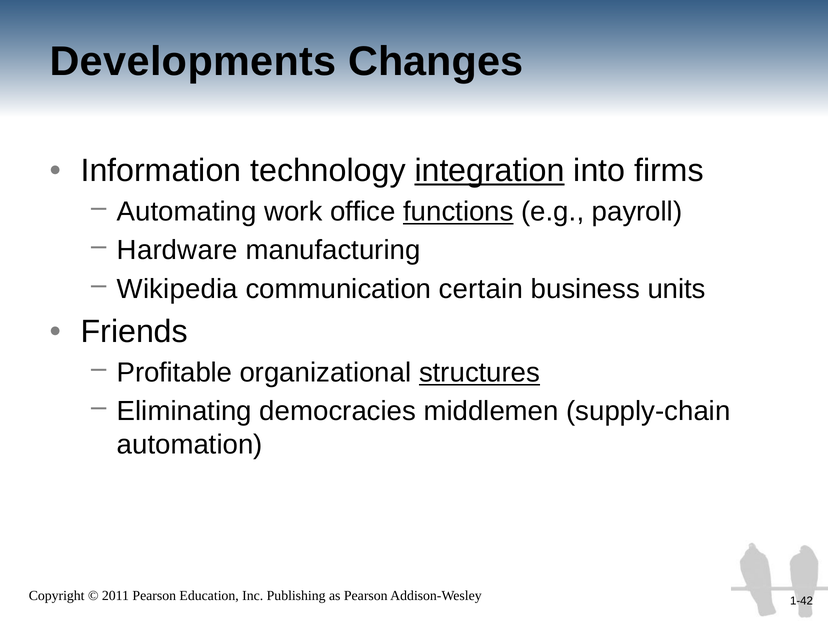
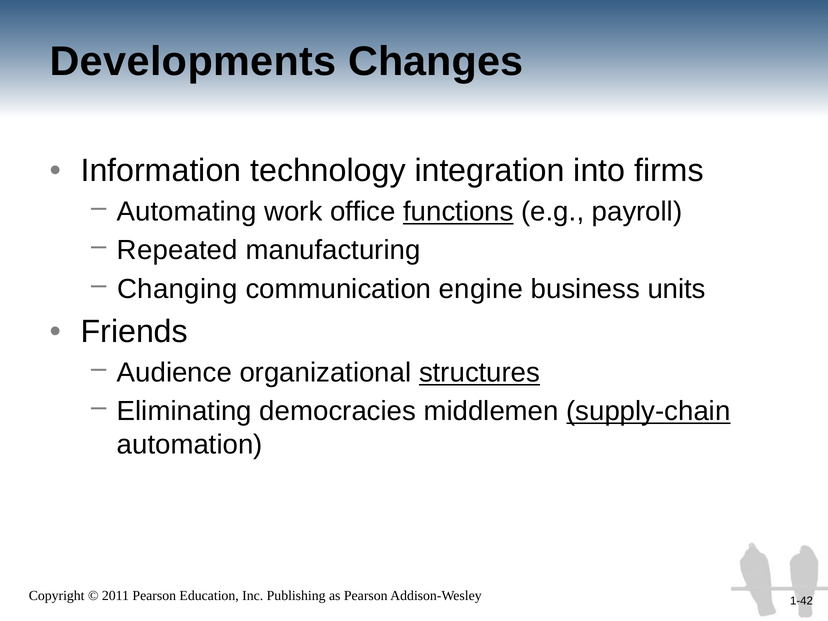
integration underline: present -> none (490, 171)
Hardware: Hardware -> Repeated (177, 250)
Wikipedia: Wikipedia -> Changing (177, 289)
certain: certain -> engine (481, 289)
Profitable: Profitable -> Audience (174, 373)
supply-chain underline: none -> present (648, 411)
